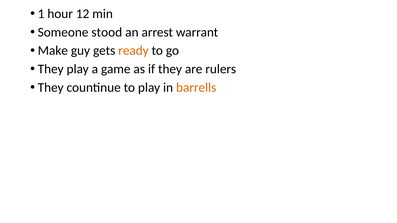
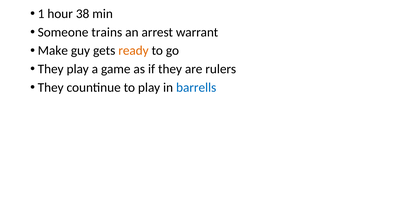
12: 12 -> 38 (83, 14)
stood: stood -> trains (107, 32)
barrells colour: orange -> blue (196, 88)
